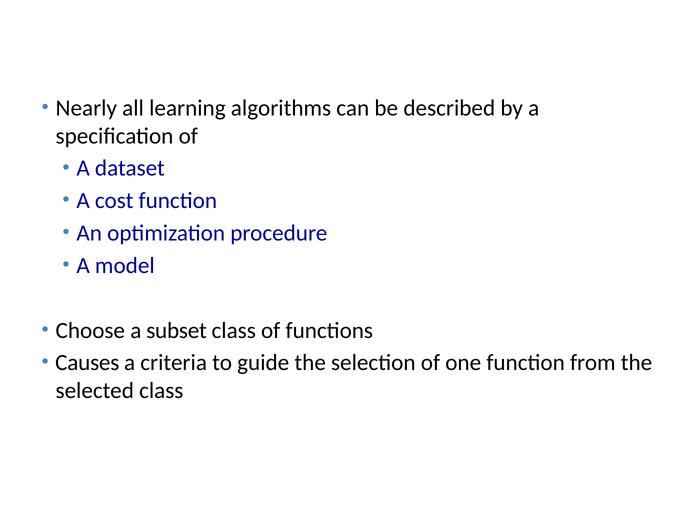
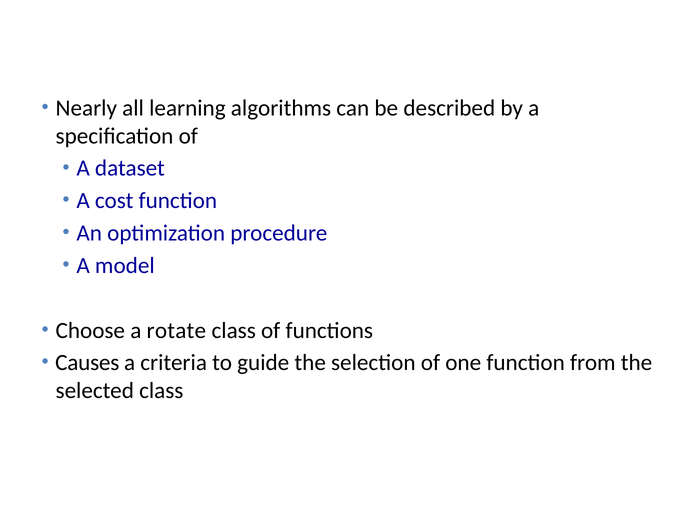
subset: subset -> rotate (176, 331)
